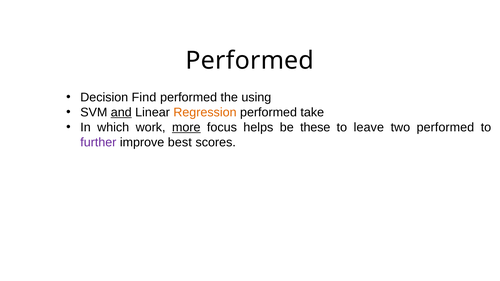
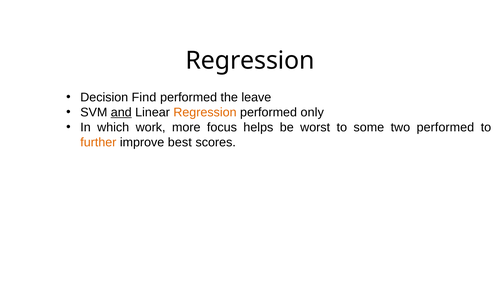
Performed: Performed -> Regression (250, 61)
using: using -> leave (256, 97)
take: take -> only (312, 112)
more underline: present -> none (186, 127)
these: these -> worst (315, 127)
leave: leave -> some (369, 127)
further colour: purple -> orange (98, 142)
